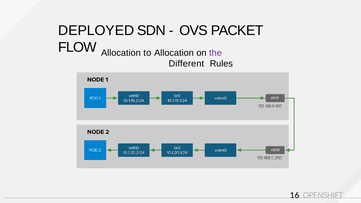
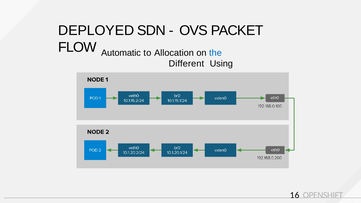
FLOW Allocation: Allocation -> Automatic (121, 53)
the colour: purple -> blue (215, 53)
Rules: Rules -> Using (221, 64)
